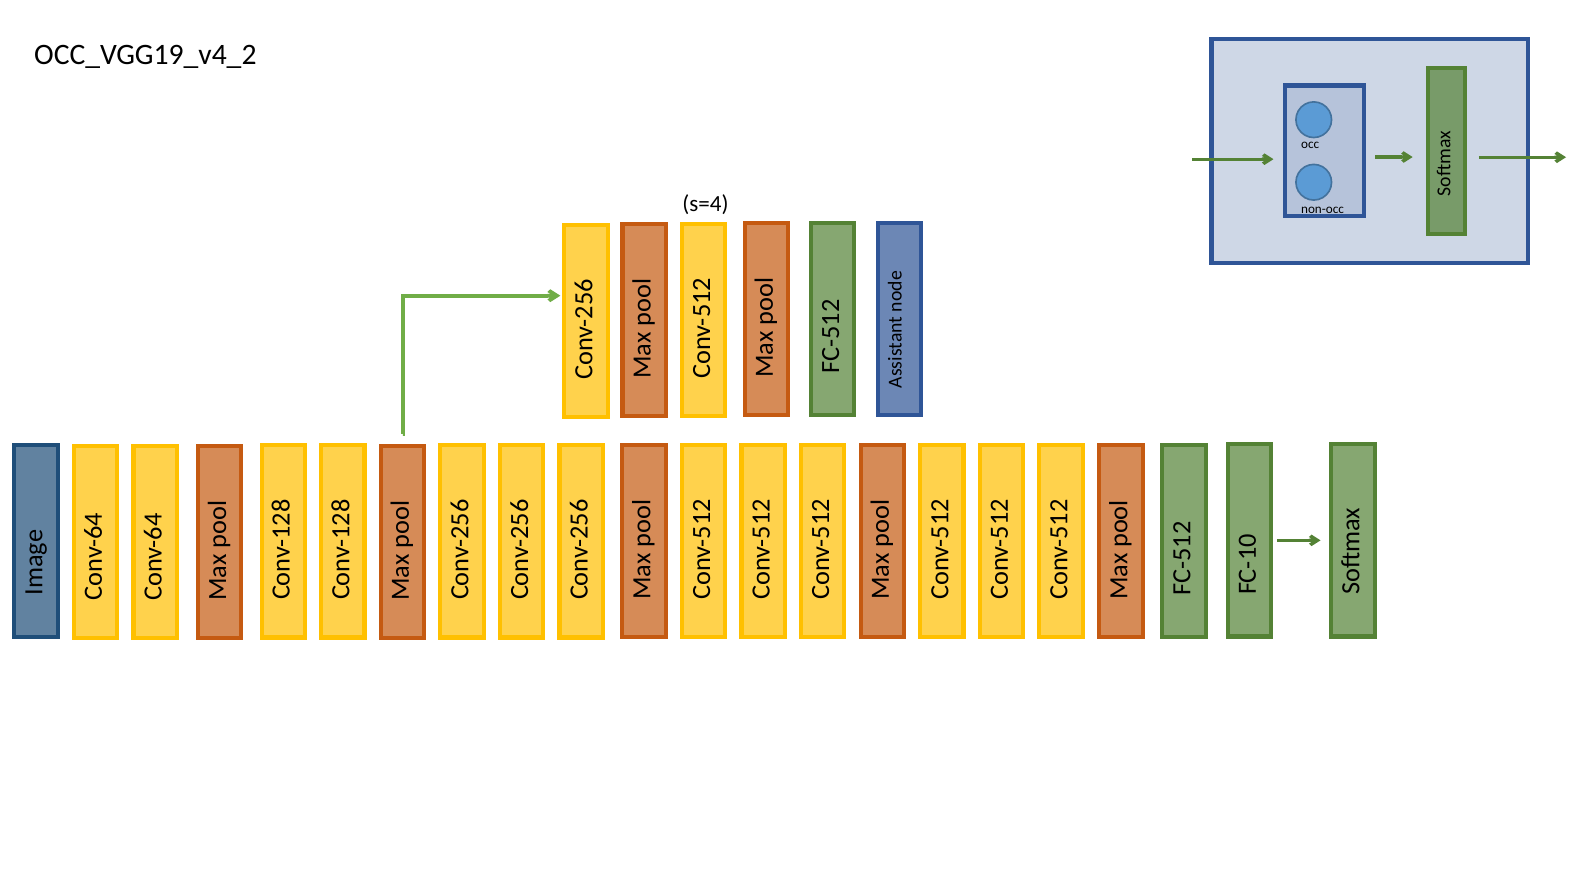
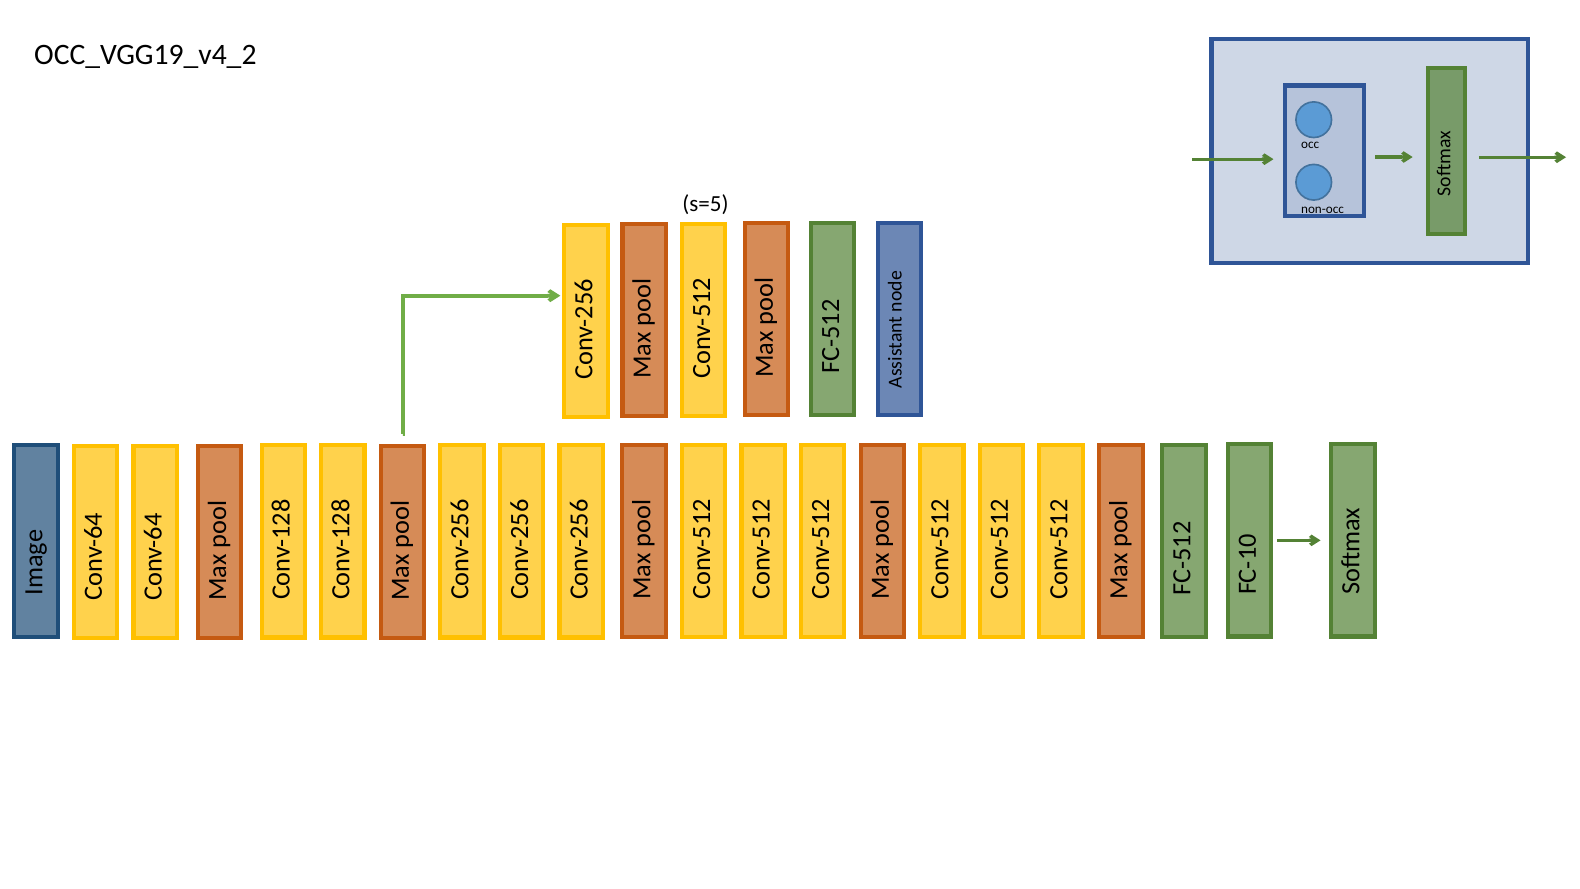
s=4: s=4 -> s=5 (706, 204)
